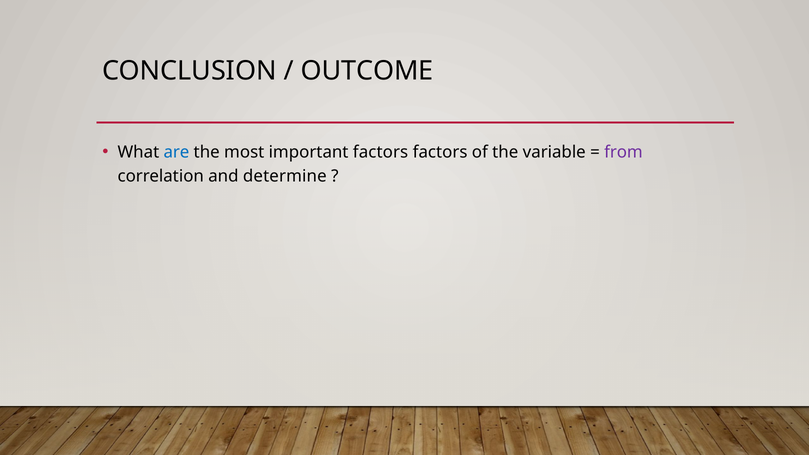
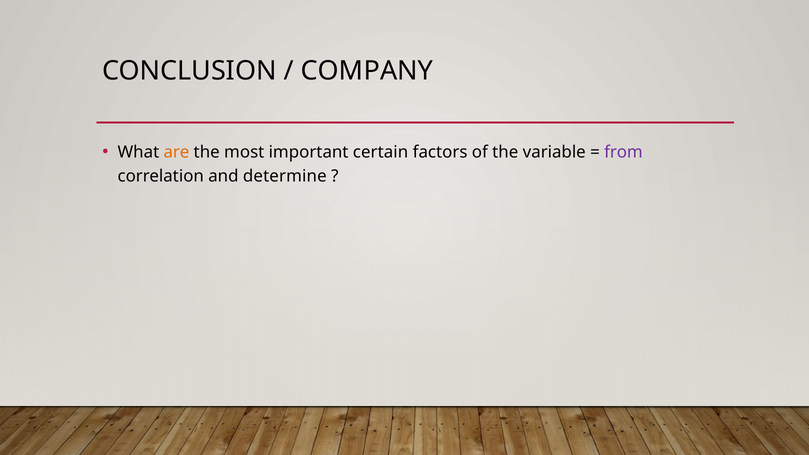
OUTCOME: OUTCOME -> COMPANY (367, 71)
are colour: blue -> orange (176, 152)
important factors: factors -> certain (381, 152)
